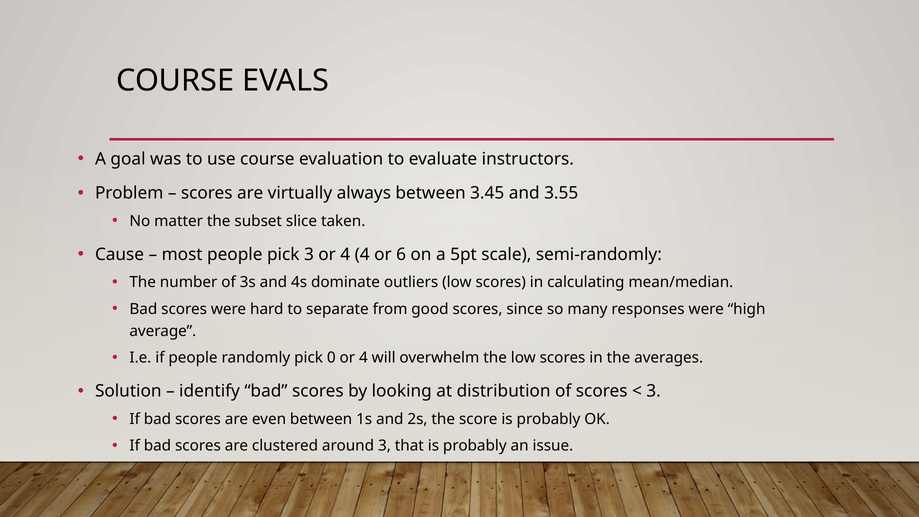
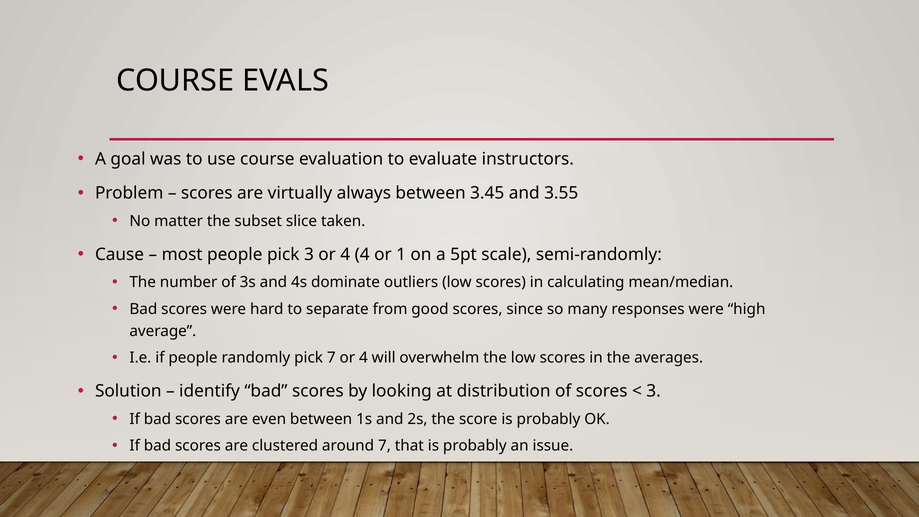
6: 6 -> 1 (401, 254)
pick 0: 0 -> 7 (331, 358)
around 3: 3 -> 7 (385, 446)
